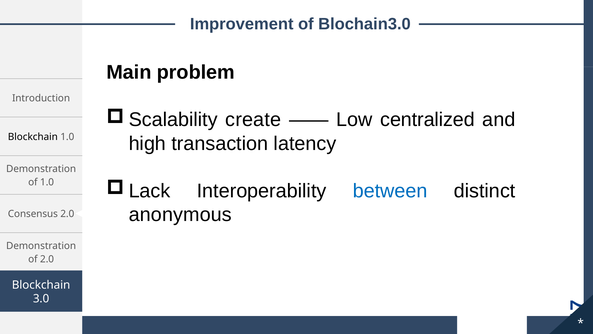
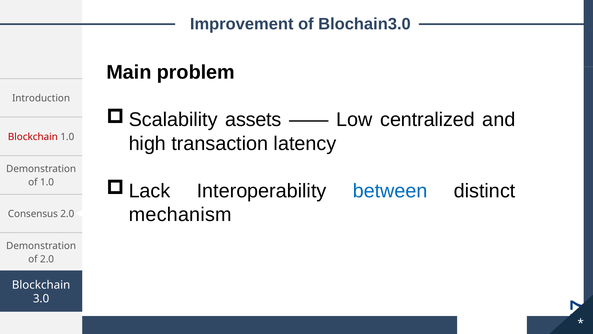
create: create -> assets (253, 120)
Blockchain colour: black -> red (33, 137)
anonymous: anonymous -> mechanism (180, 214)
